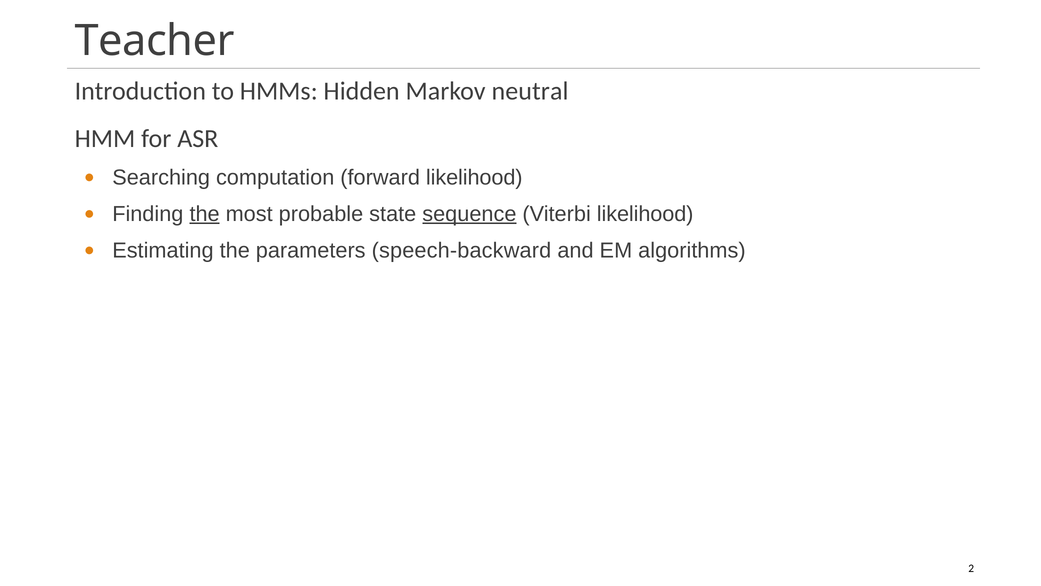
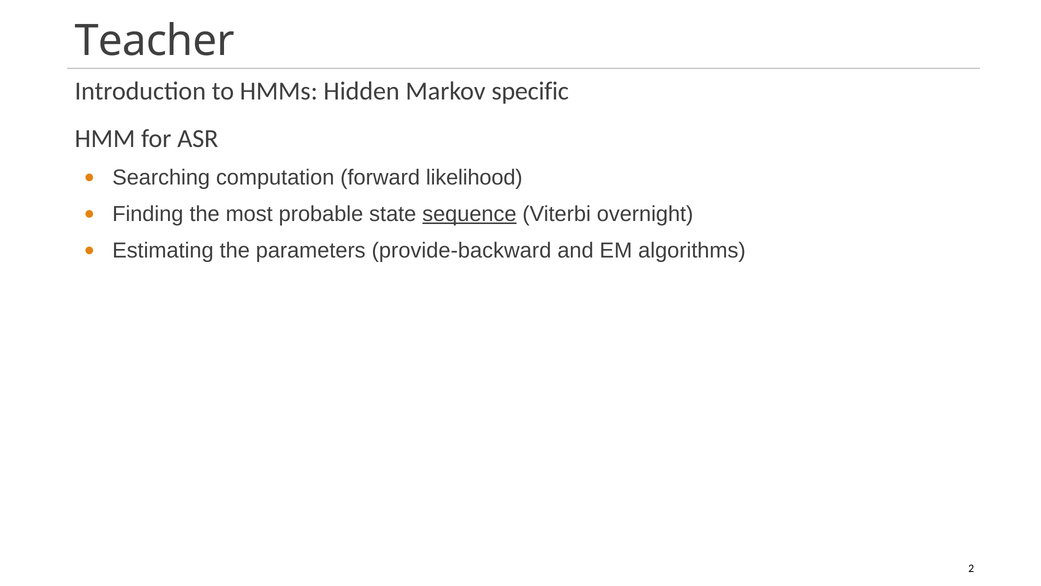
neutral: neutral -> specific (530, 91)
the underline: present -> none (205, 214)
Viterbi likelihood: likelihood -> overnight (645, 214)
speech-backward: speech-backward -> provide-backward (461, 250)
